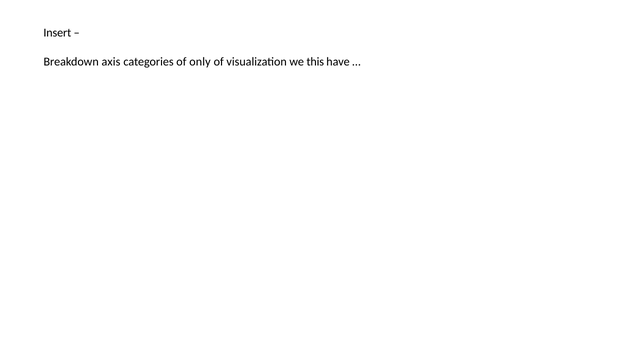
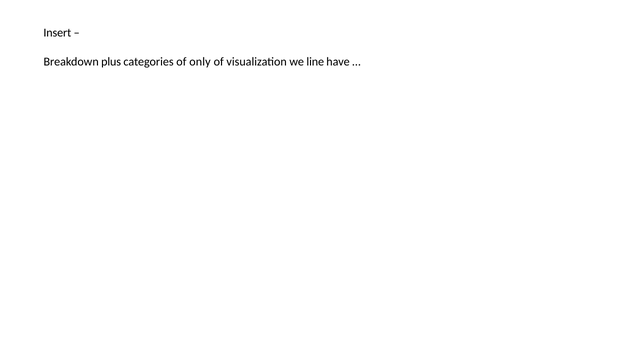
axis: axis -> plus (111, 62)
this: this -> line (315, 62)
